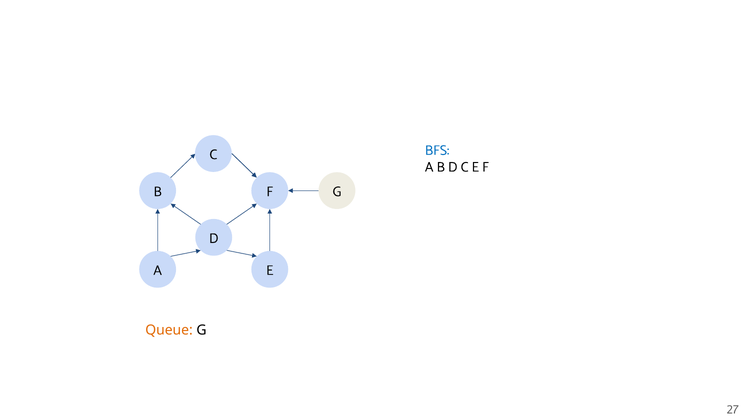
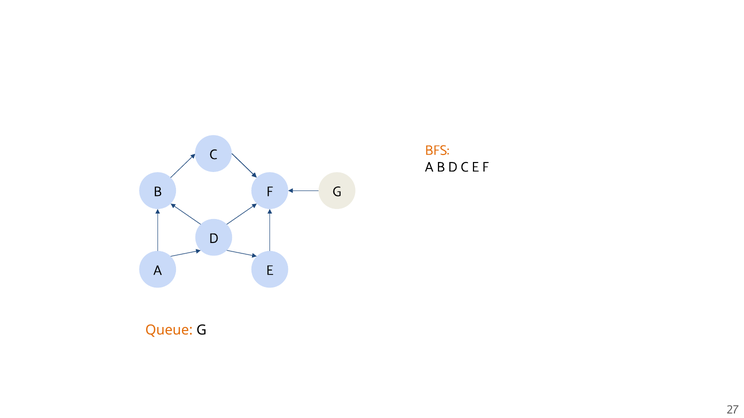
BFS colour: blue -> orange (437, 150)
